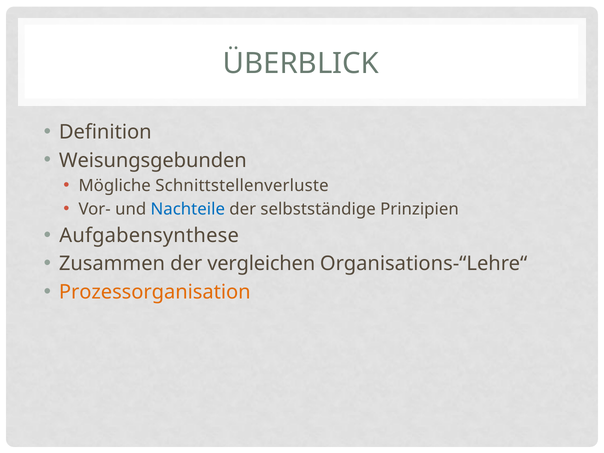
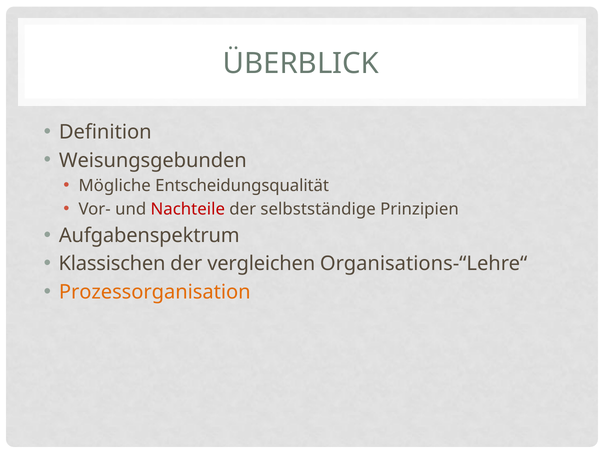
Schnittstellenverluste: Schnittstellenverluste -> Entscheidungsqualität (242, 186)
Nachteile colour: blue -> red (188, 209)
Aufgabensynthese: Aufgabensynthese -> Aufgabenspektrum (149, 236)
Zusammen: Zusammen -> Klassischen (112, 264)
